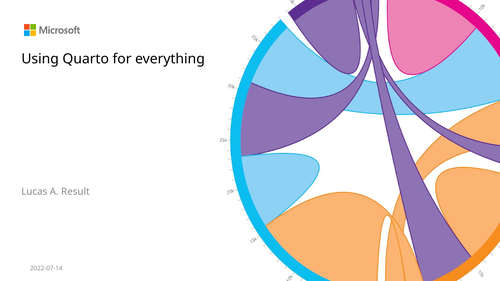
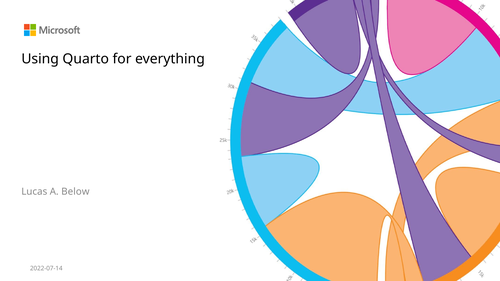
Result: Result -> Below (75, 192)
